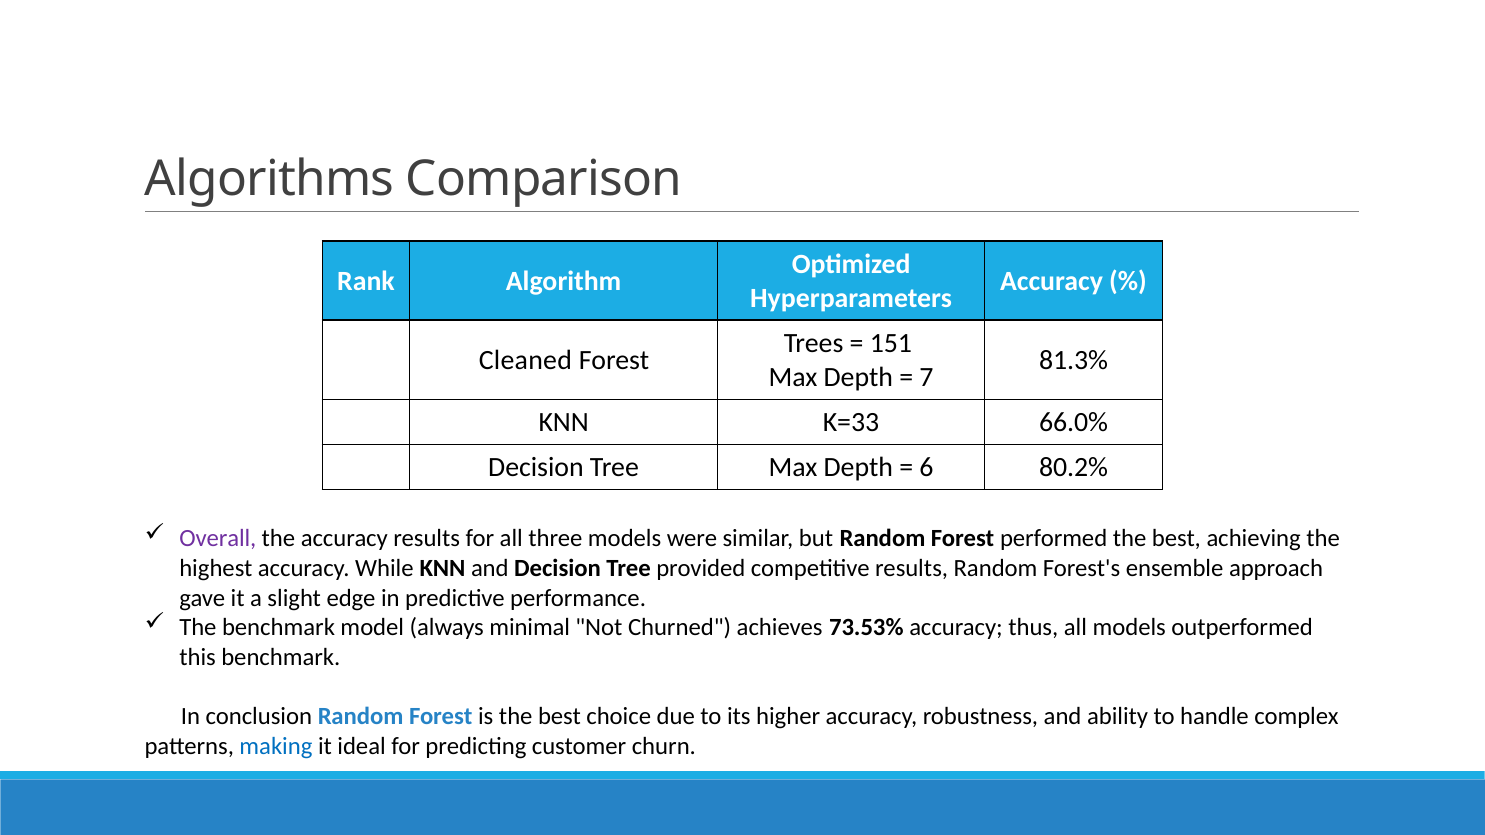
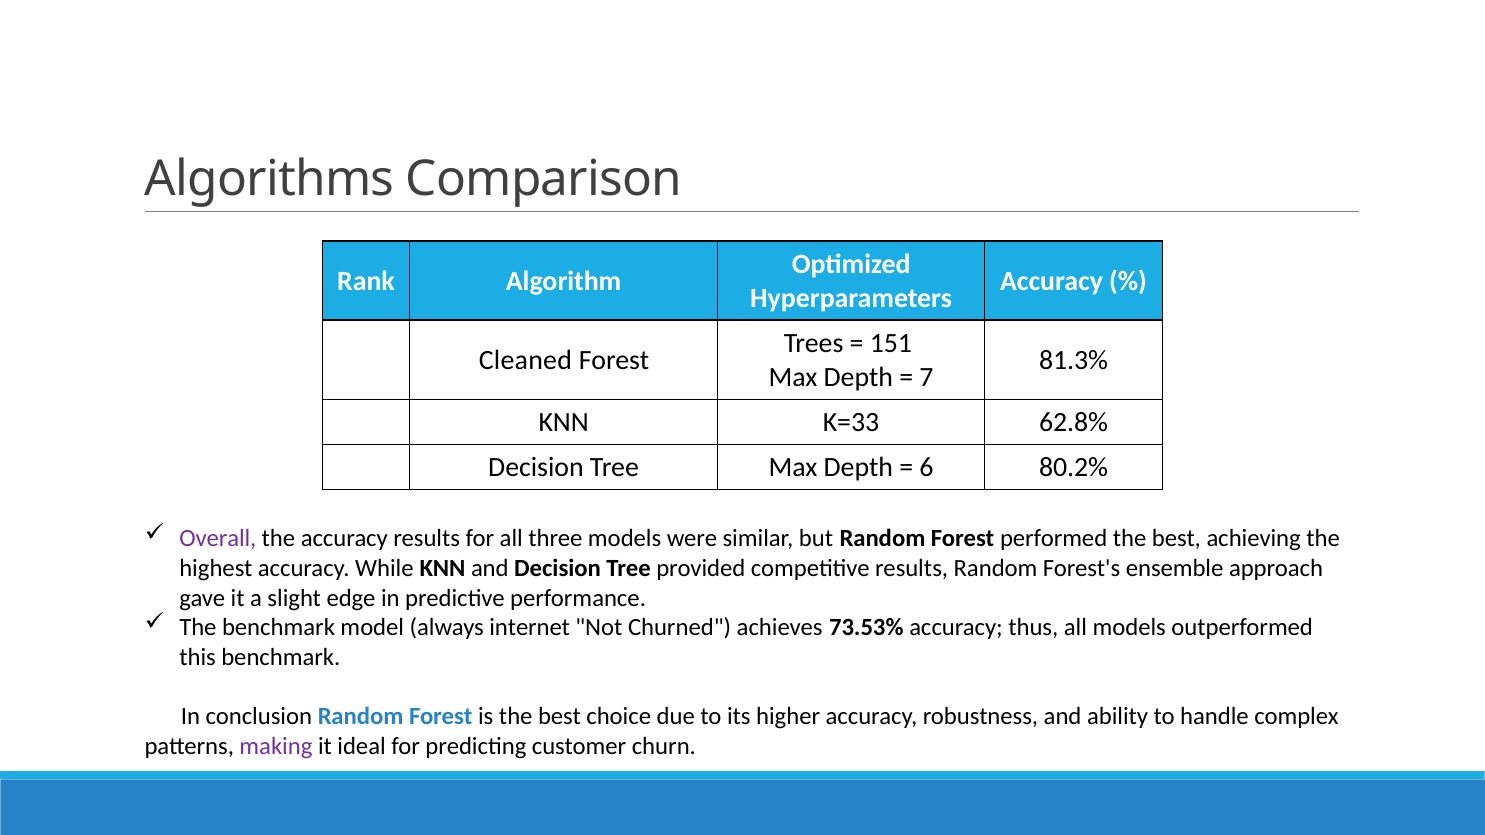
66.0%: 66.0% -> 62.8% (1074, 422)
minimal: minimal -> internet (530, 628)
making colour: blue -> purple (276, 747)
